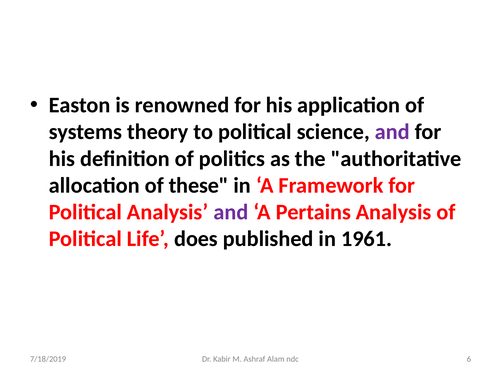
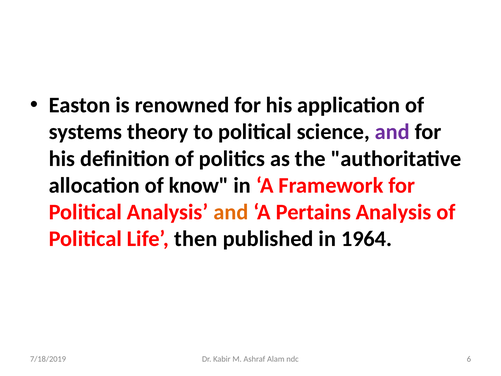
these: these -> know (199, 185)
and colour: purple -> orange (231, 212)
does: does -> then (196, 239)
1961: 1961 -> 1964 (367, 239)
